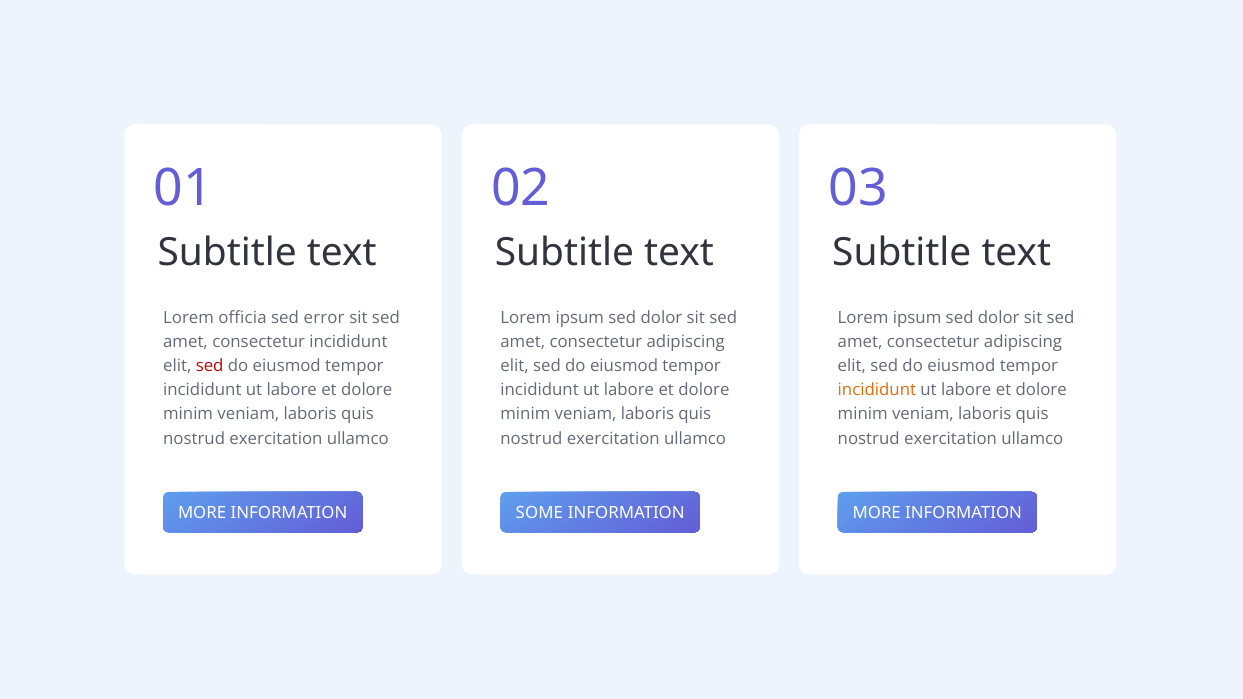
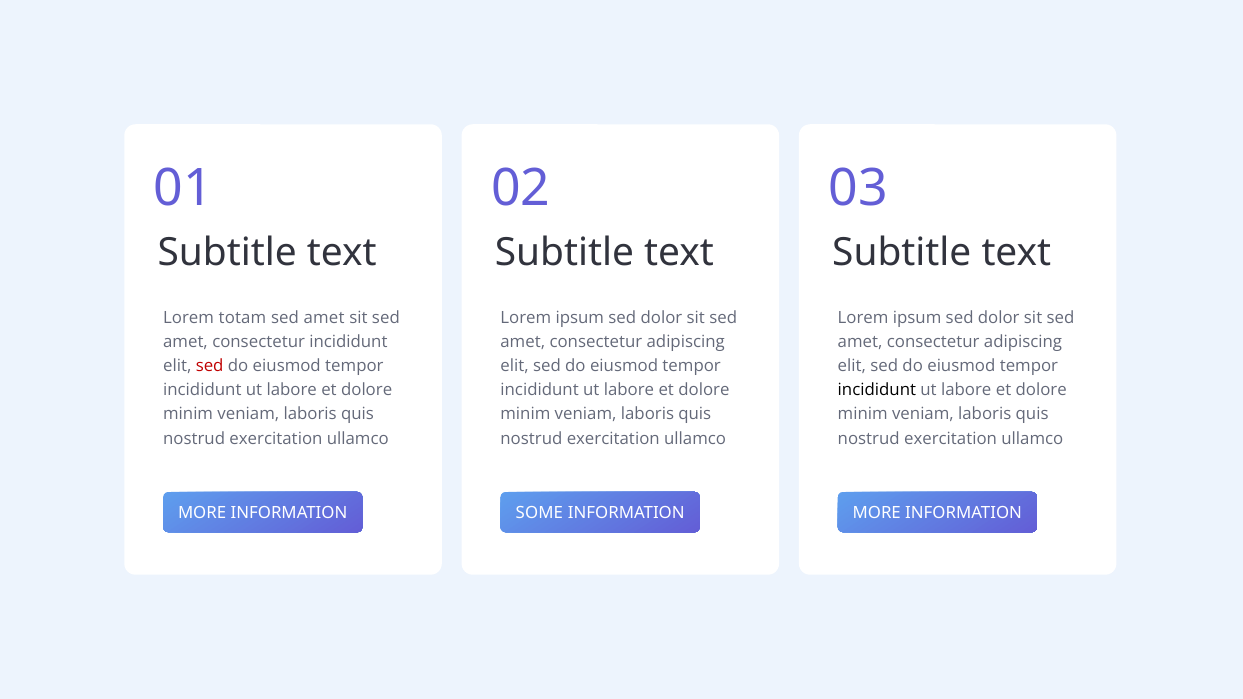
officia: officia -> totam (242, 318)
error: error -> amet (324, 318)
incididunt colour: orange -> black (877, 390)
